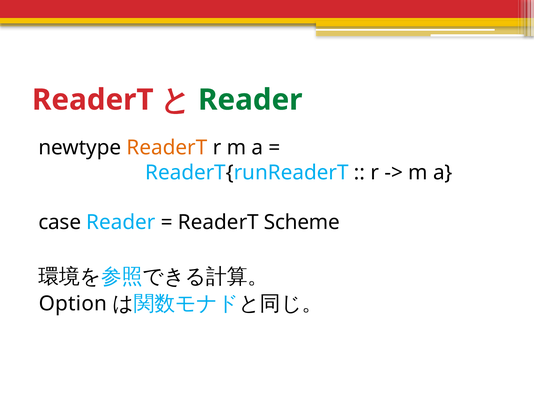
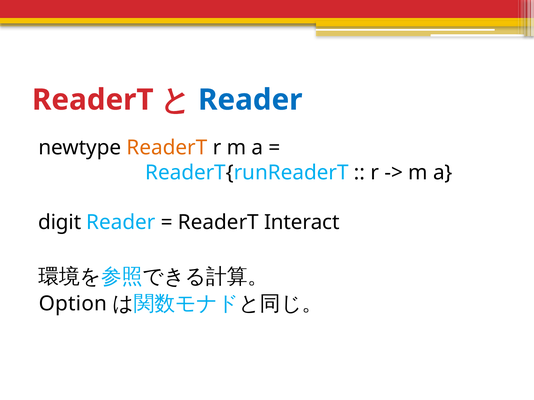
Reader colour: green -> blue (250, 100)
case: case -> digit (60, 223)
Scheme: Scheme -> Interact (302, 223)
